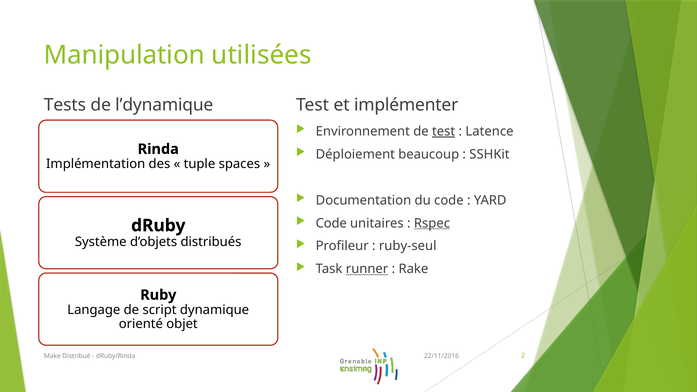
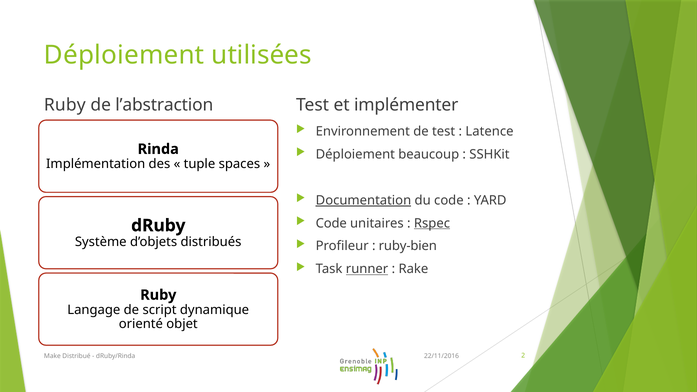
Manipulation: Manipulation -> Déploiement (124, 55)
Tests: Tests -> Ruby (65, 105)
l’dynamique: l’dynamique -> l’abstraction (164, 105)
test underline: present -> none (444, 131)
Documentation underline: none -> present (363, 200)
ruby-seul: ruby-seul -> ruby-bien (408, 246)
